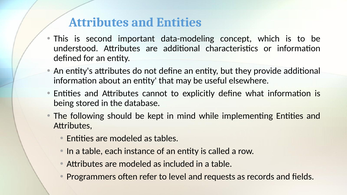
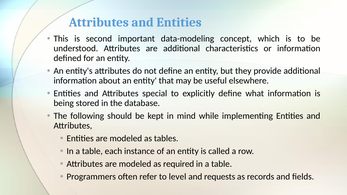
cannot: cannot -> special (155, 93)
included: included -> required (179, 164)
